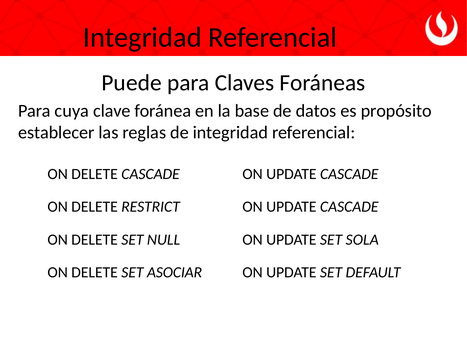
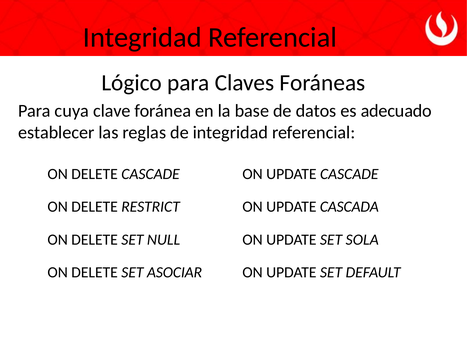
Puede: Puede -> Lógico (132, 83)
propósito: propósito -> adecuado (396, 111)
RESTRICT ON UPDATE CASCADE: CASCADE -> CASCADA (349, 207)
